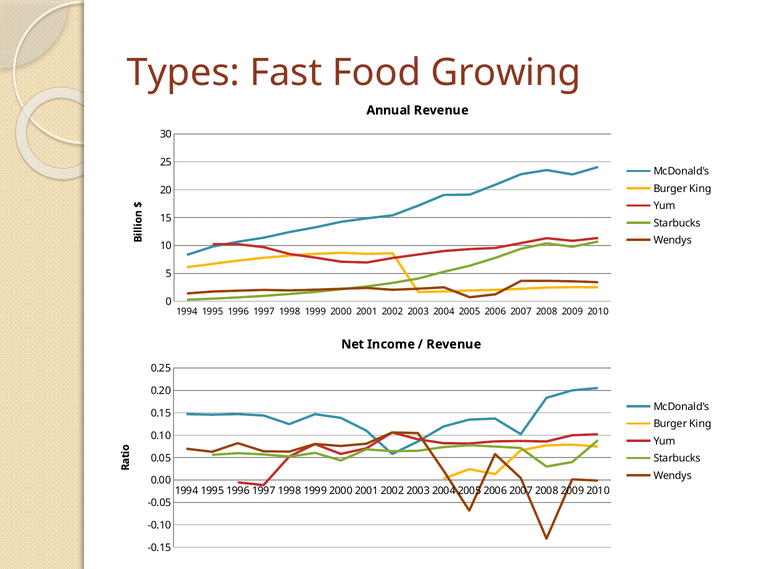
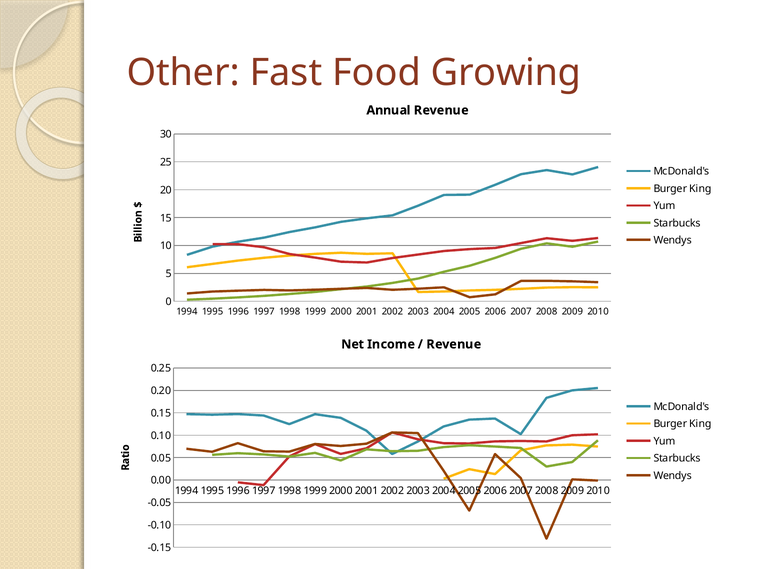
Types: Types -> Other (183, 73)
